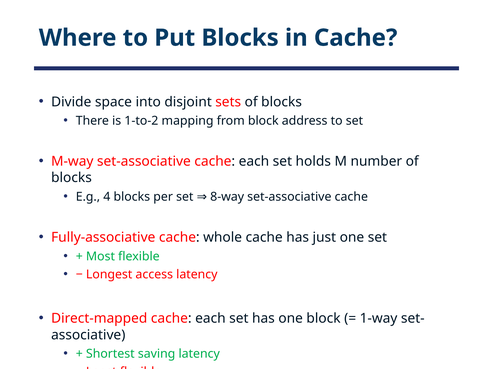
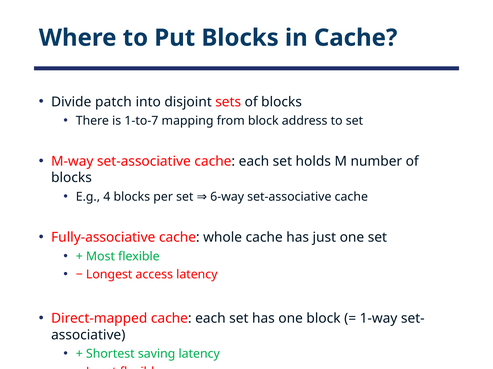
space: space -> patch (113, 102)
1-to-2: 1-to-2 -> 1-to-7 (141, 121)
8-way: 8-way -> 6-way (227, 197)
